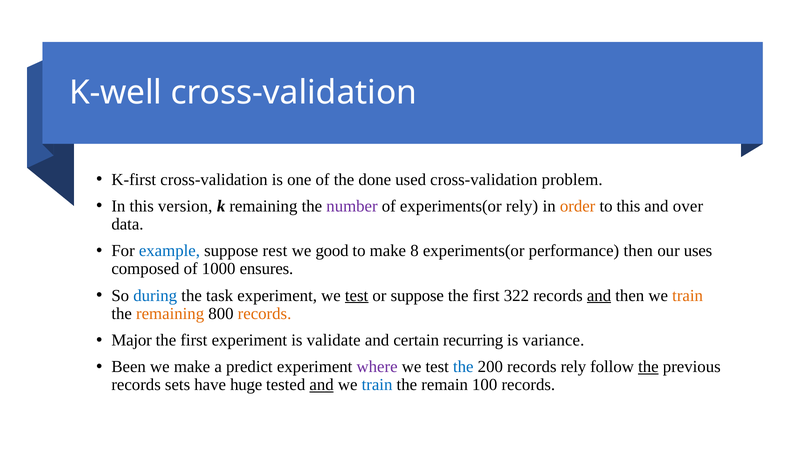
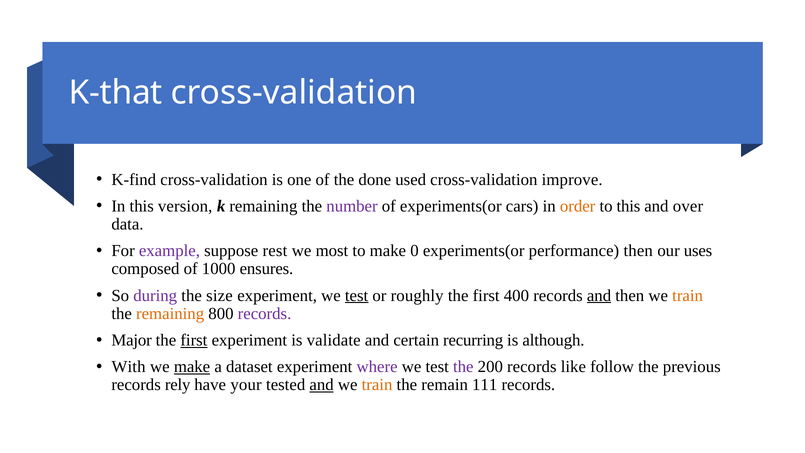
K-well: K-well -> K-that (116, 93)
K-first: K-first -> K-find (134, 180)
problem: problem -> improve (572, 180)
experiments(or rely: rely -> cars (522, 206)
example colour: blue -> purple (169, 251)
good: good -> most (332, 251)
8: 8 -> 0 (414, 251)
during colour: blue -> purple (155, 295)
task: task -> size (219, 295)
or suppose: suppose -> roughly (417, 295)
322: 322 -> 400 (516, 295)
records colour: orange -> purple (265, 313)
first underline: none -> present (194, 340)
variance: variance -> although (554, 340)
Been: Been -> With (129, 367)
make underline: none -> present (192, 367)
predict: predict -> dataset (249, 367)
the colour: blue -> purple (463, 367)
records rely: rely -> like (573, 367)
the underline: present -> none (648, 367)
sets: sets -> rely (178, 385)
huge: huge -> your (246, 385)
train colour: blue -> orange (377, 385)
100: 100 -> 111 (485, 385)
